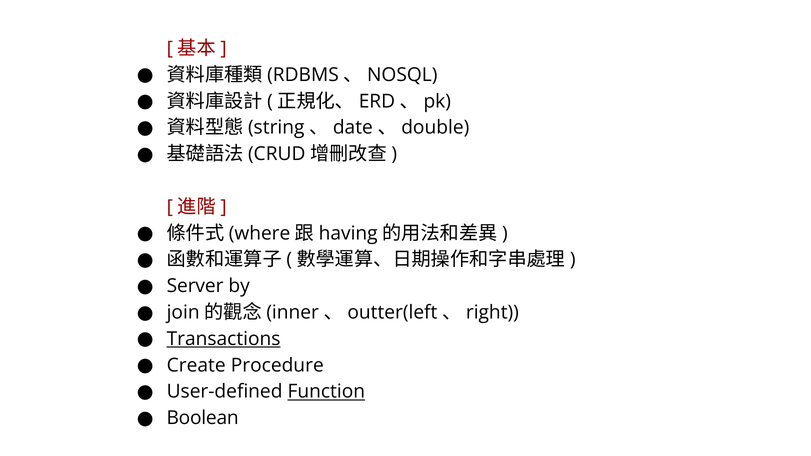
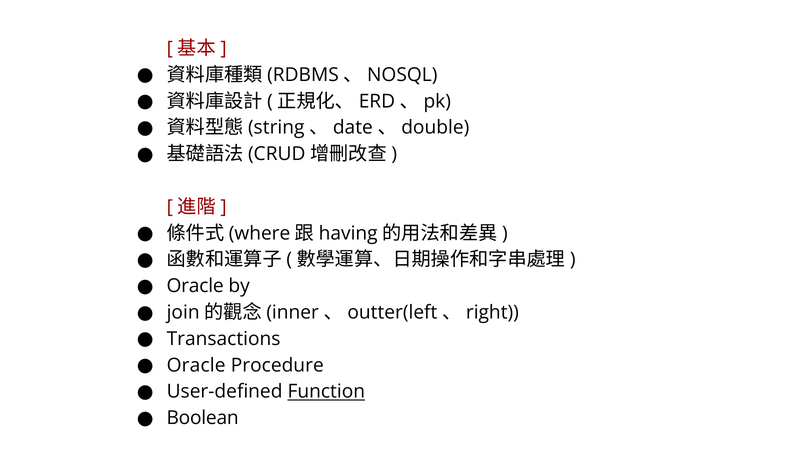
Server: Server -> Oracle (195, 286)
Transactions underline: present -> none (224, 339)
Create: Create -> Oracle (196, 365)
